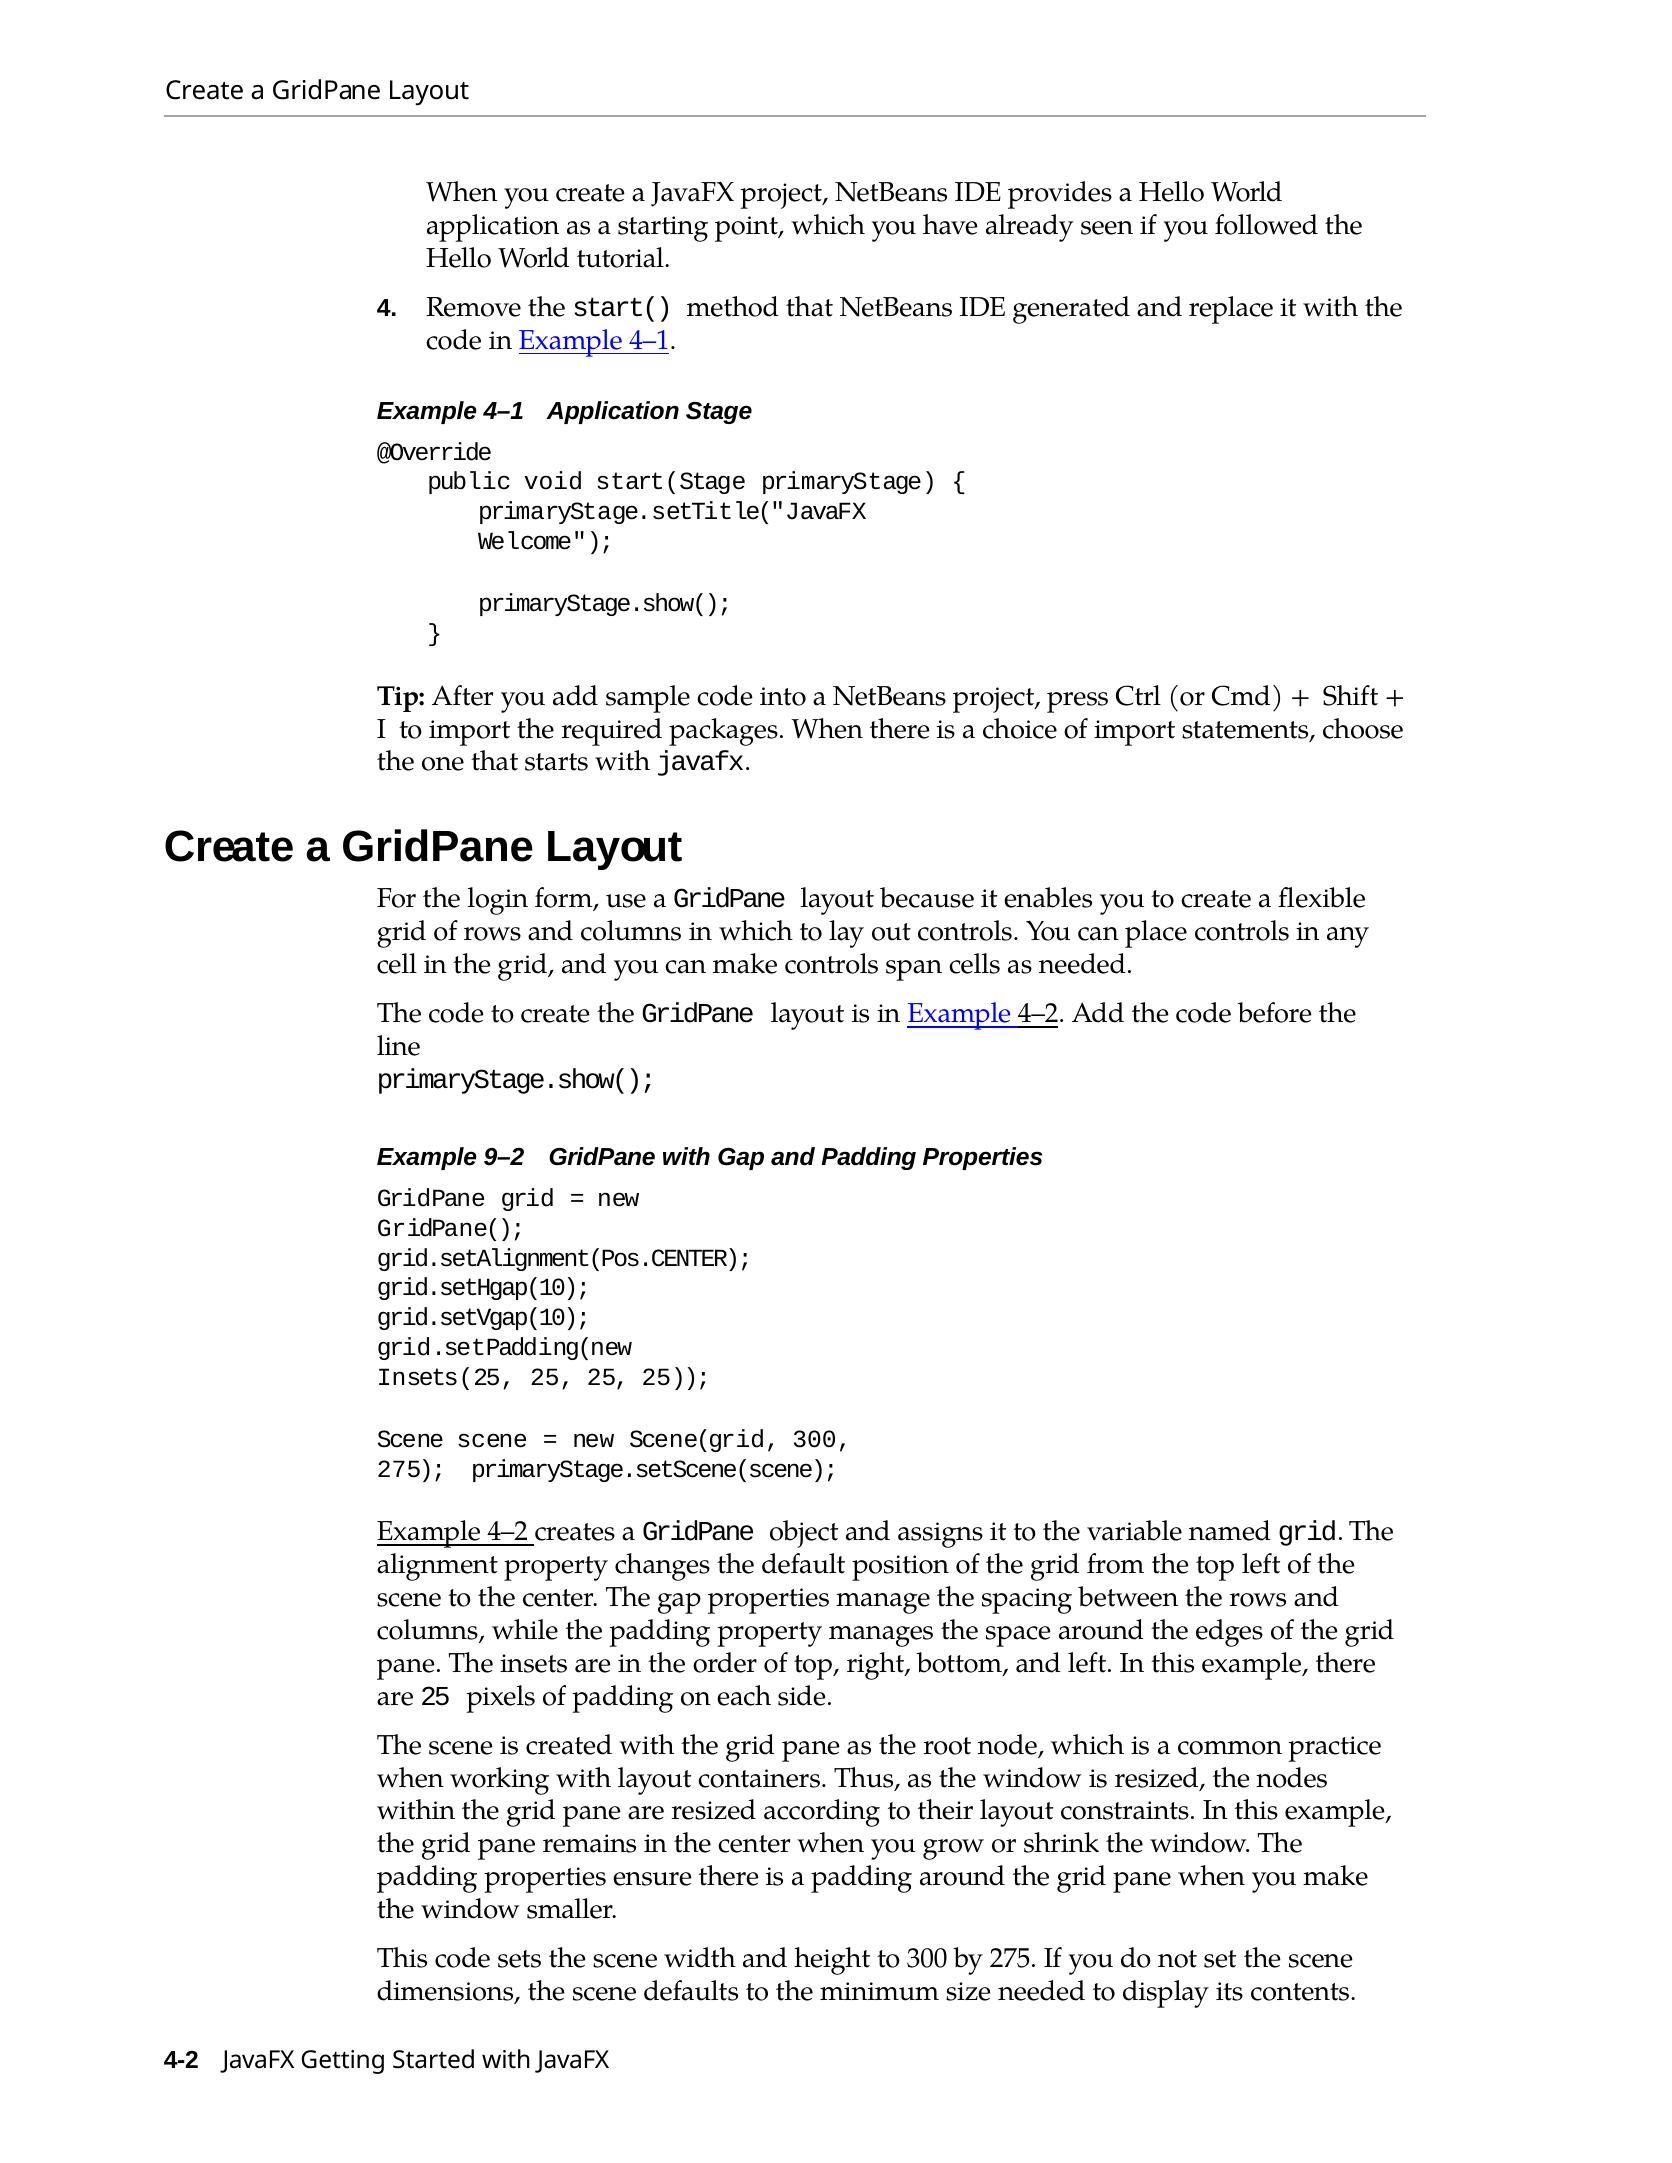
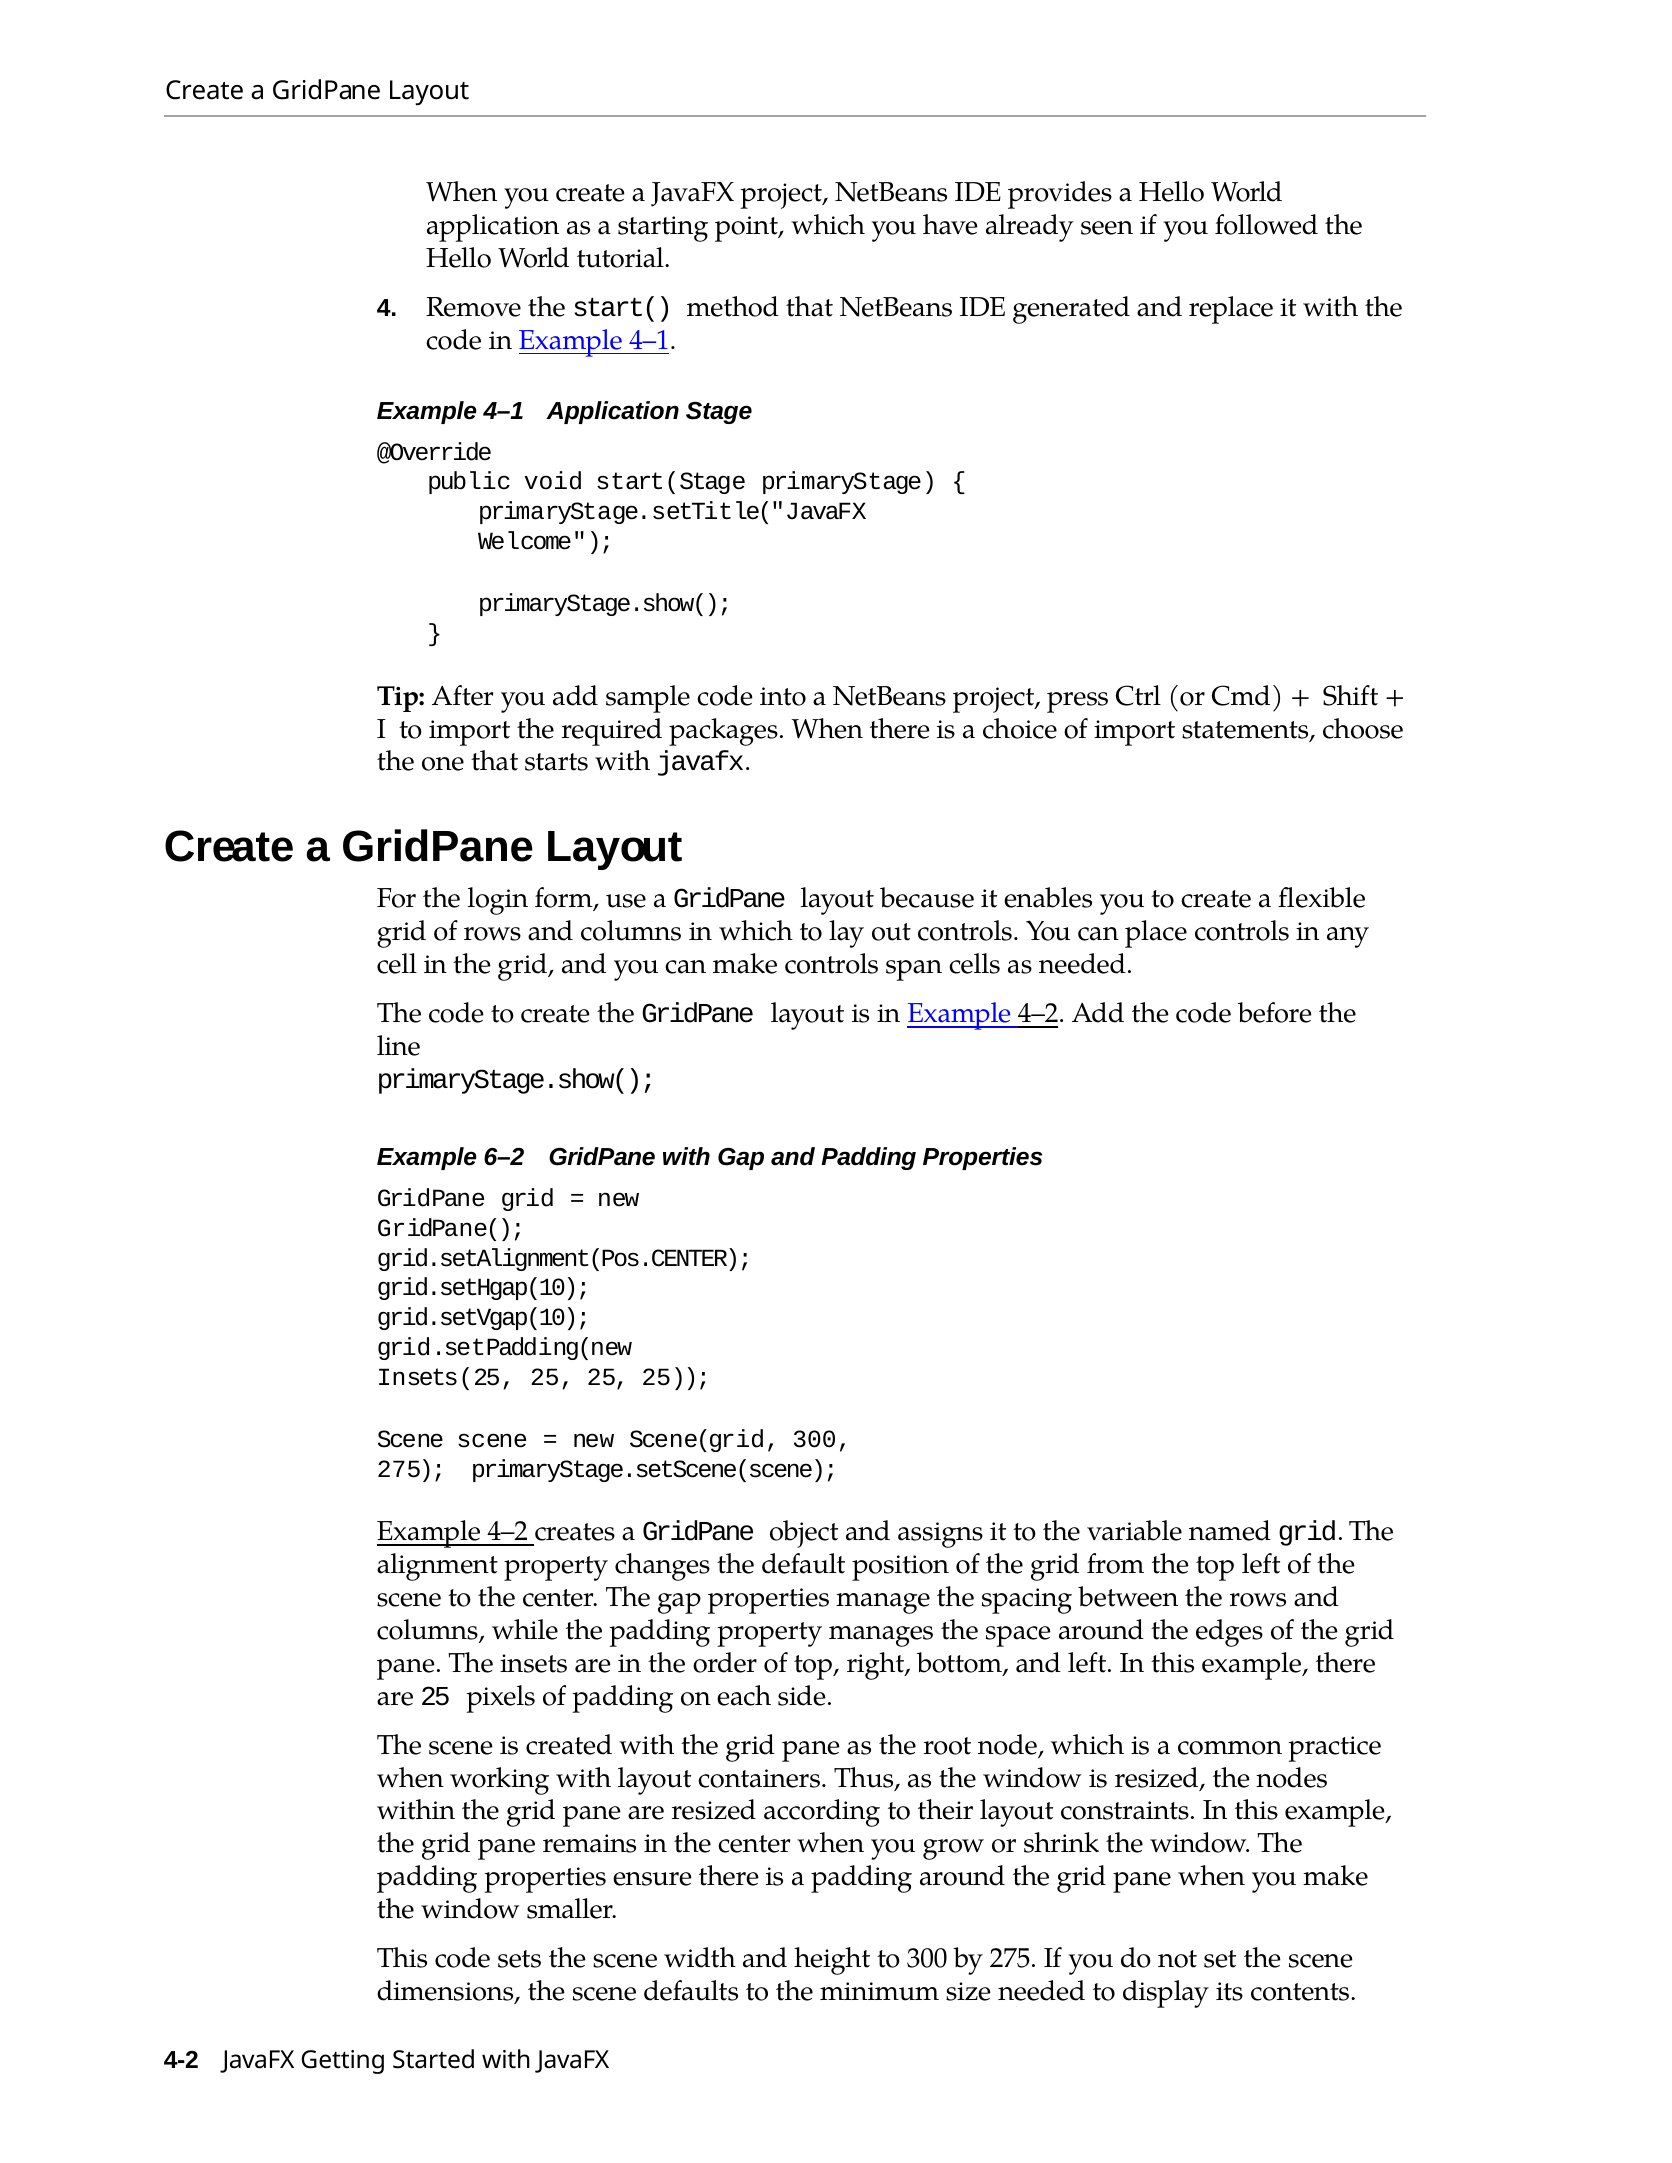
9–2: 9–2 -> 6–2 (504, 1158)
